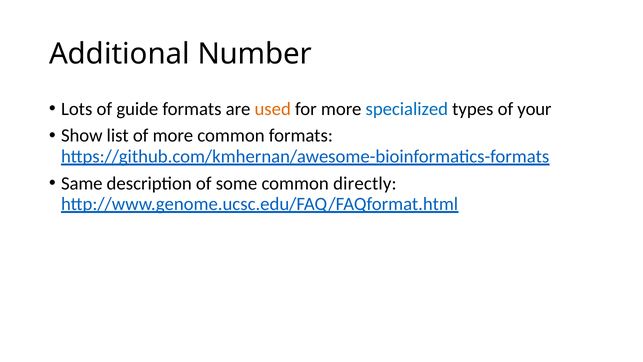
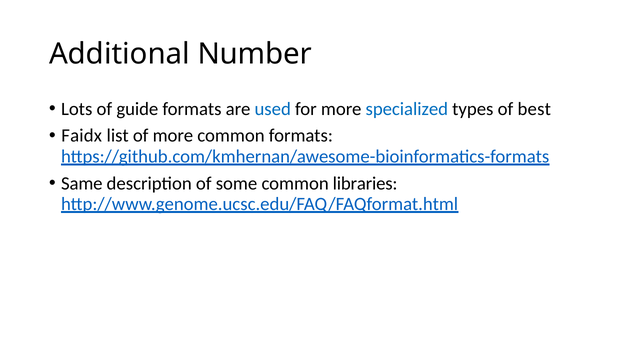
used colour: orange -> blue (273, 109)
your: your -> best (534, 109)
Show: Show -> Faidx (82, 136)
directly: directly -> libraries (365, 183)
